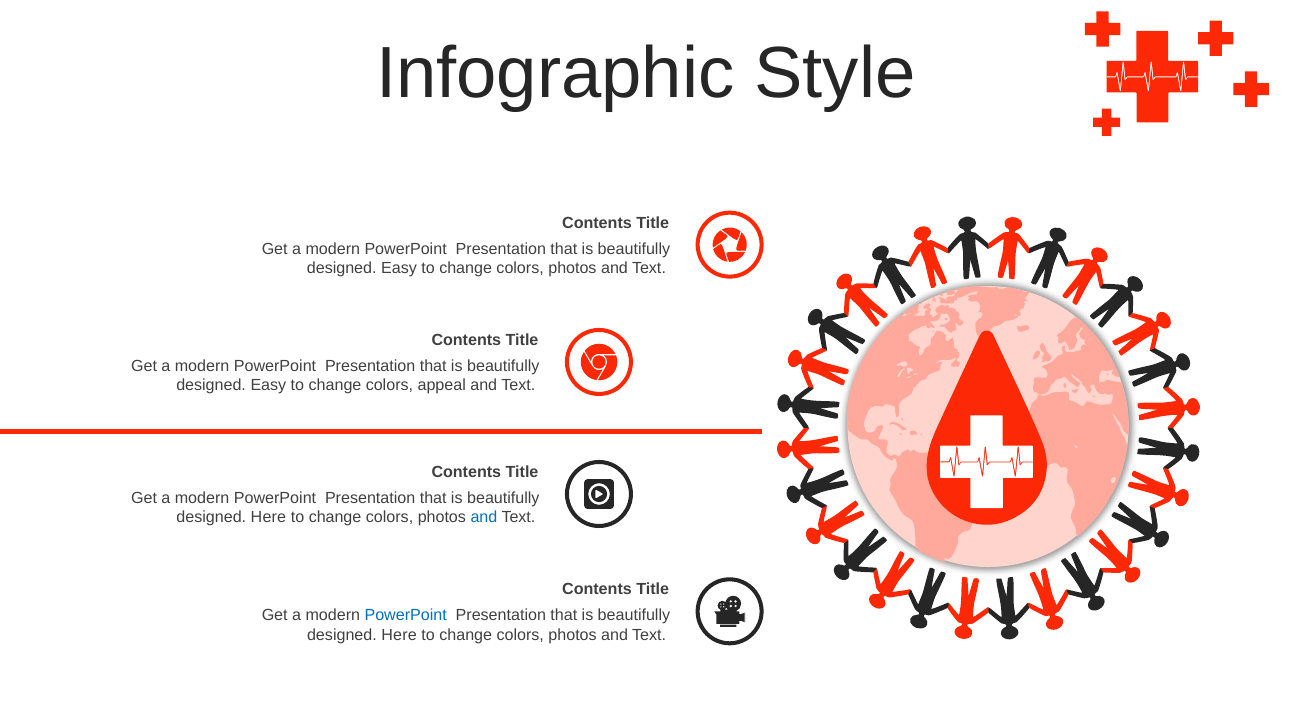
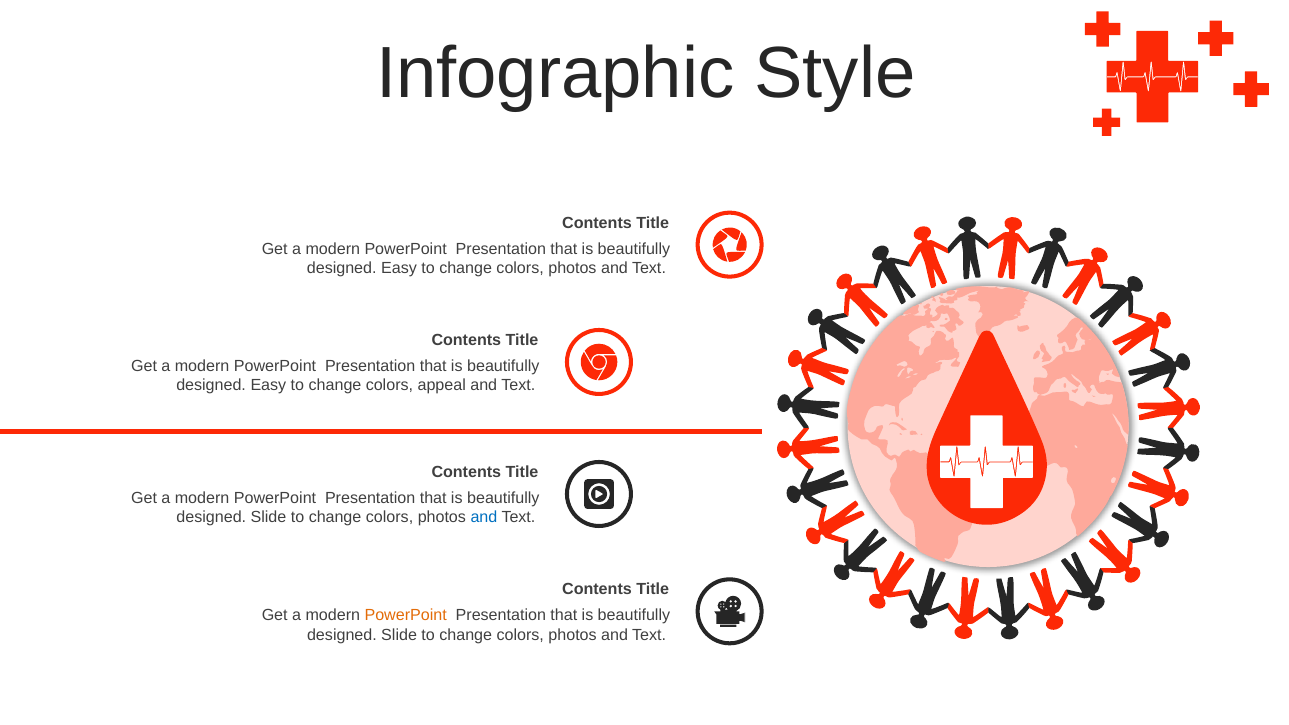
Here: Here -> Slide (268, 518)
PowerPoint colour: blue -> orange (406, 616)
Here: Here -> Slide (399, 635)
